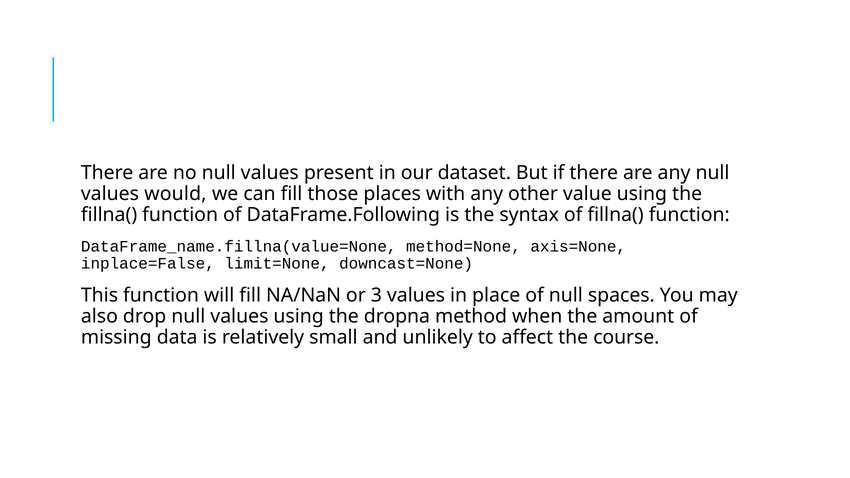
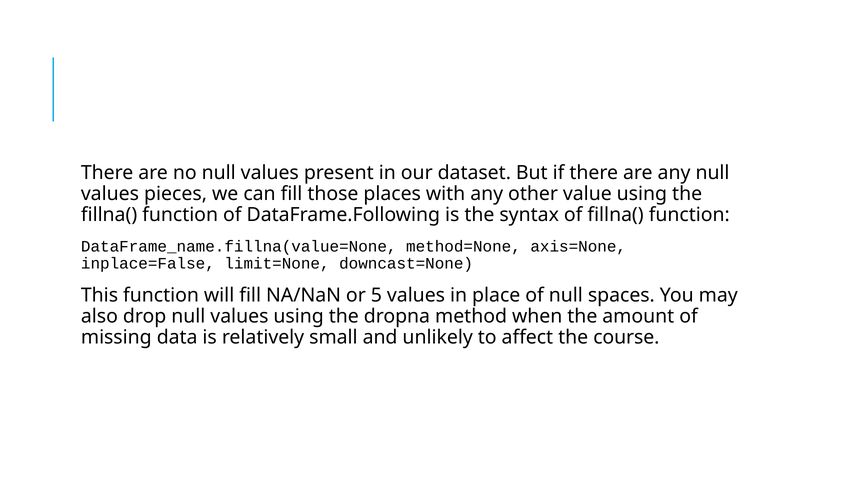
would: would -> pieces (176, 194)
3: 3 -> 5 (376, 295)
